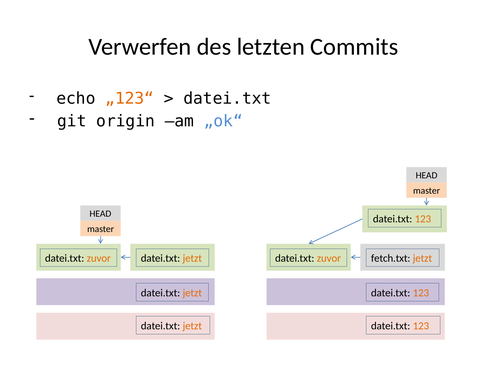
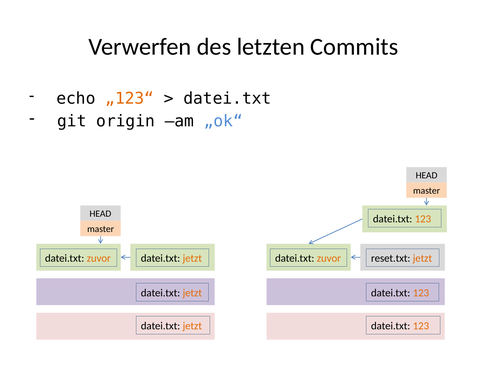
fetch.txt: fetch.txt -> reset.txt (391, 259)
